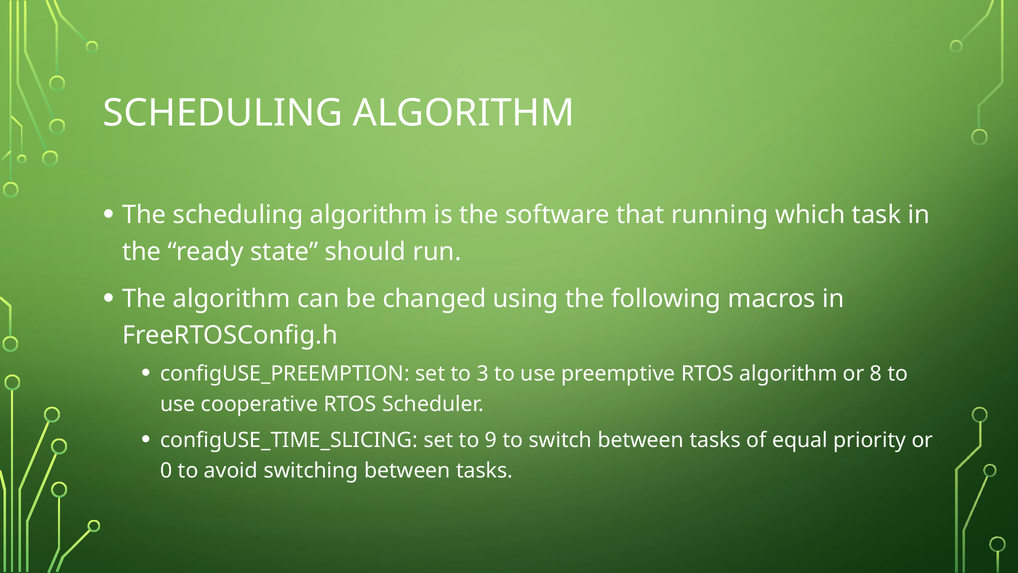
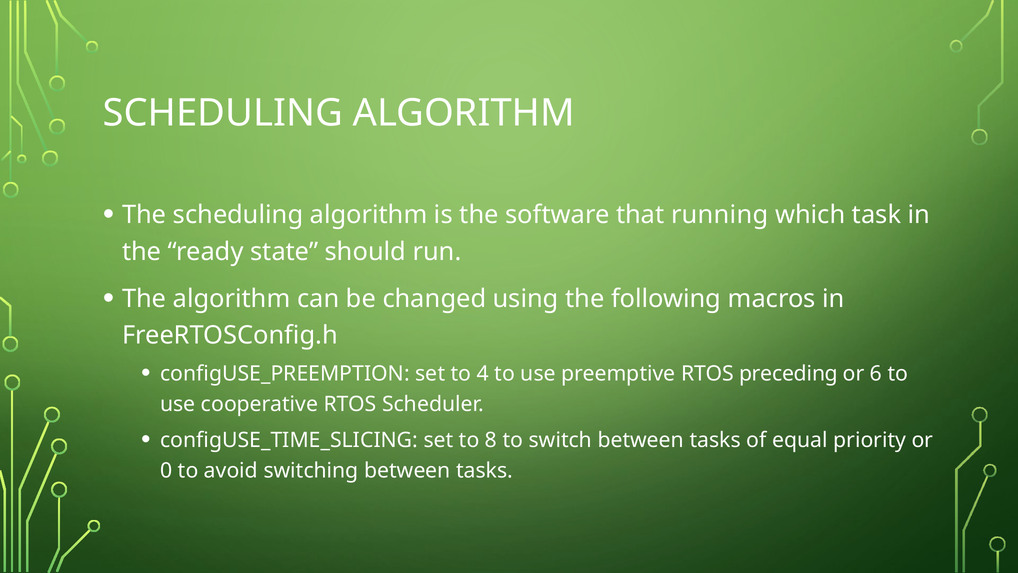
3: 3 -> 4 (483, 373)
RTOS algorithm: algorithm -> preceding (789, 373)
8: 8 -> 6 (876, 373)
9: 9 -> 8 (491, 440)
